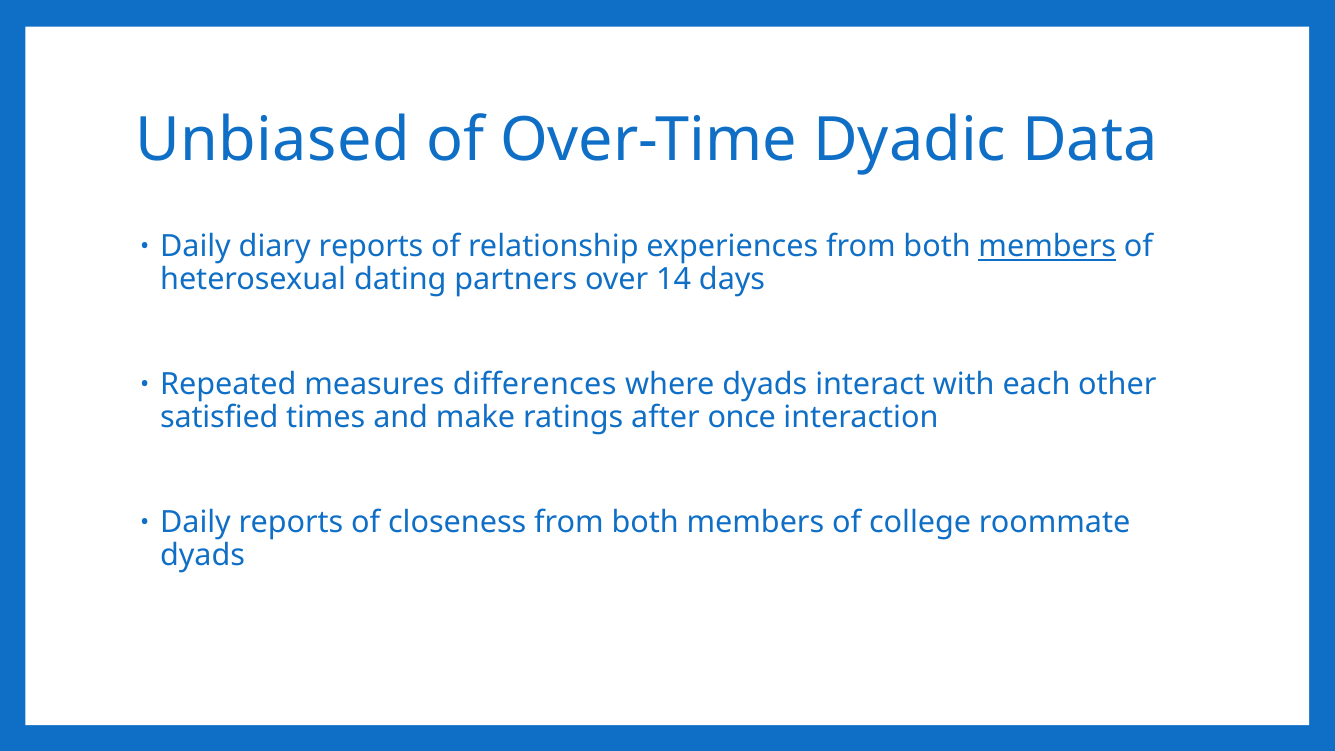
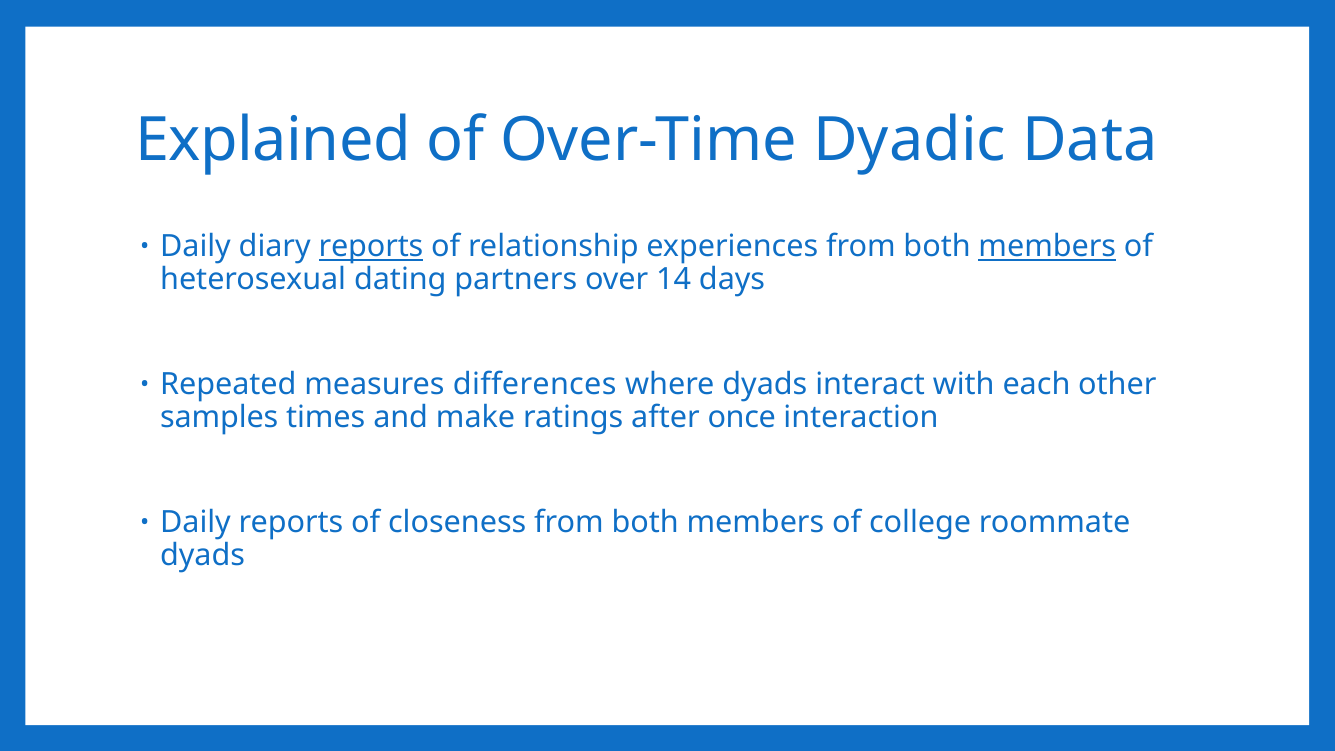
Unbiased: Unbiased -> Explained (273, 141)
reports underline: none -> present (371, 247)
satisfied: satisfied -> samples (219, 418)
